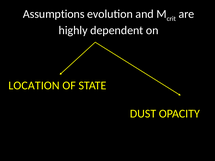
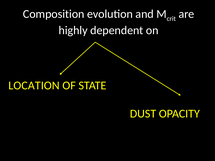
Assumptions: Assumptions -> Composition (54, 14)
